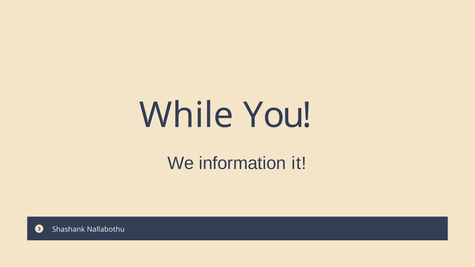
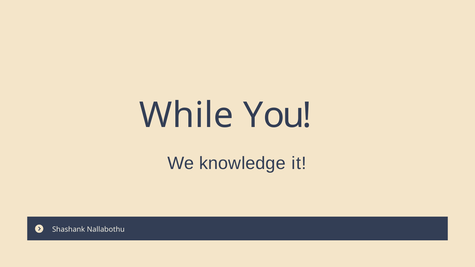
information: information -> knowledge (242, 163)
